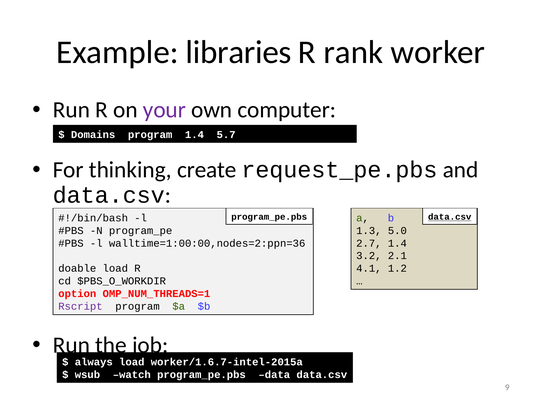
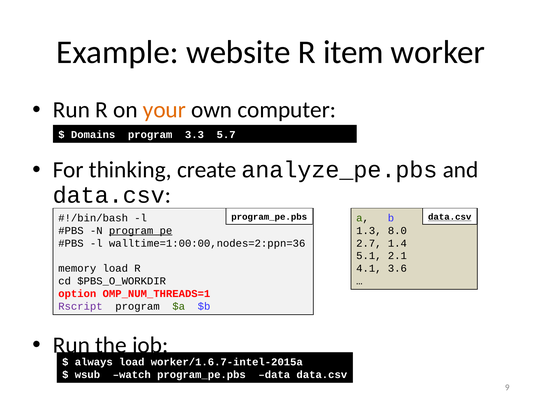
libraries: libraries -> website (238, 52)
rank: rank -> item (353, 52)
your colour: purple -> orange (164, 110)
program 1.4: 1.4 -> 3.3 (194, 135)
request_pe.pbs: request_pe.pbs -> analyze_pe.pbs (340, 170)
program_pe underline: none -> present (141, 231)
5.0: 5.0 -> 8.0 (397, 231)
3.2: 3.2 -> 5.1 (369, 256)
doable: doable -> memory (77, 269)
1.2: 1.2 -> 3.6 (397, 269)
